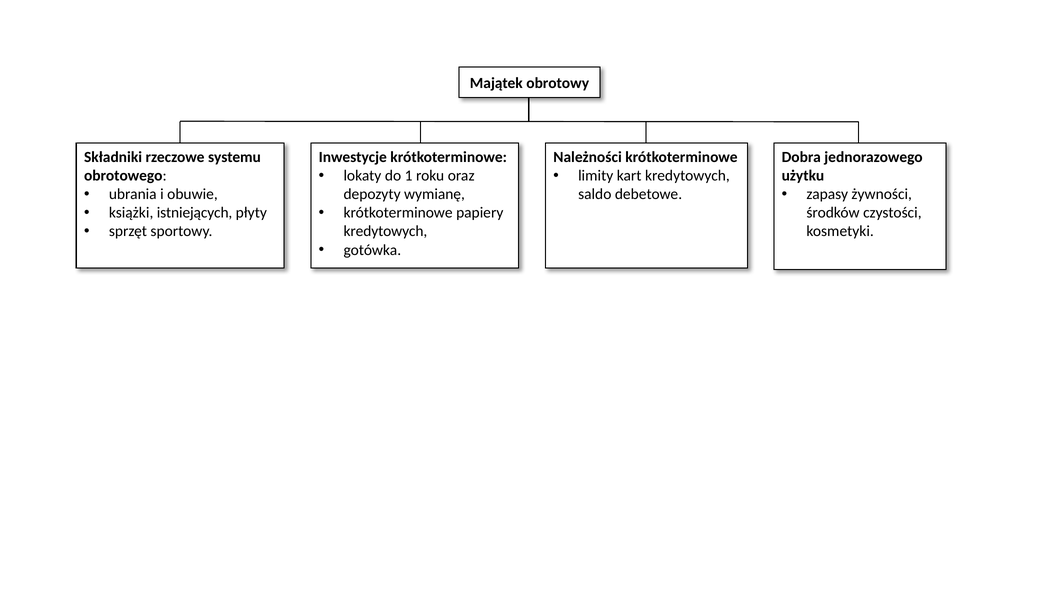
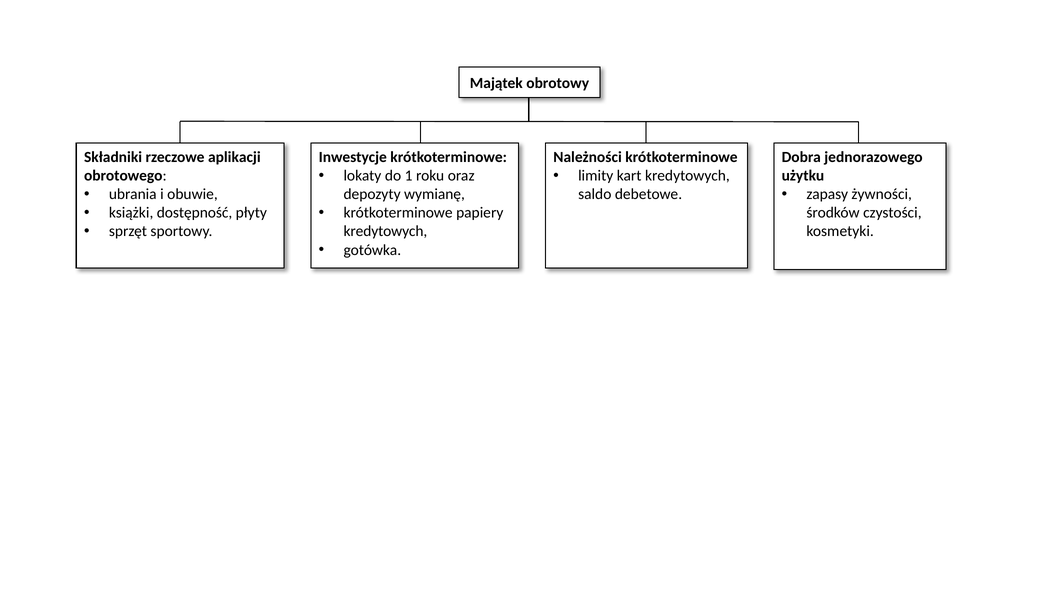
systemu: systemu -> aplikacji (234, 157)
istniejących: istniejących -> dostępność (195, 213)
